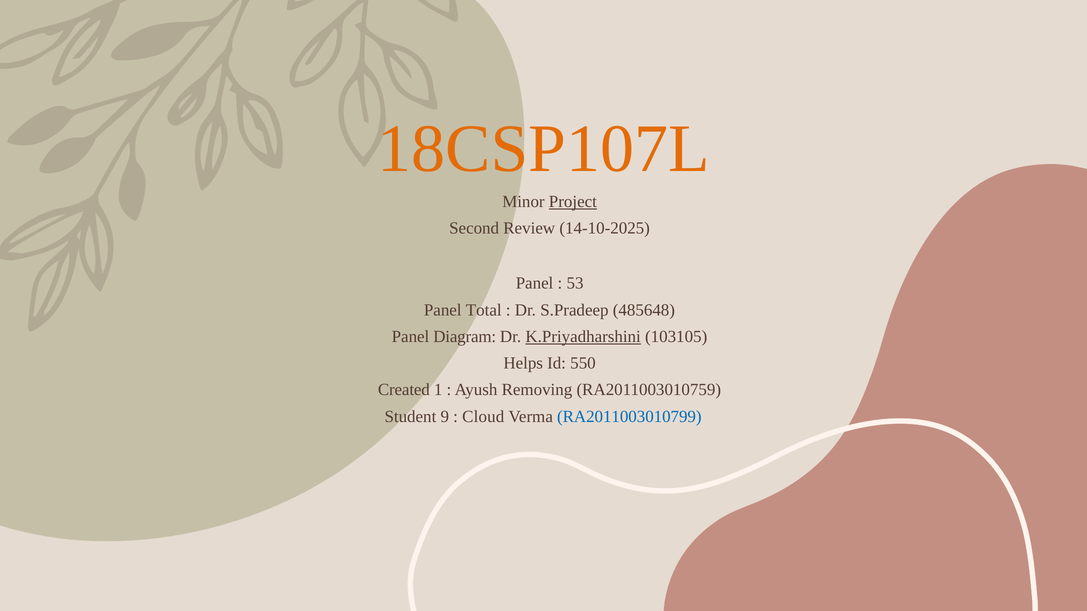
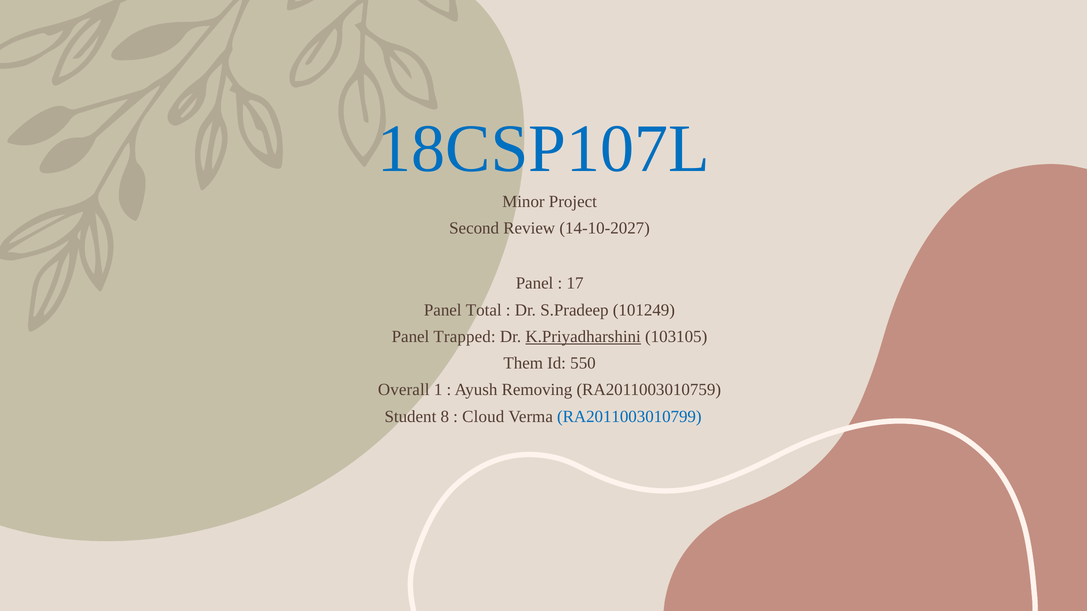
18CSP107L colour: orange -> blue (543, 149)
Project underline: present -> none (573, 202)
14-10-2025: 14-10-2025 -> 14-10-2027 (605, 228)
53: 53 -> 17 (575, 283)
485648: 485648 -> 101249 (644, 310)
Diagram: Diagram -> Trapped (465, 337)
Helps: Helps -> Them (523, 364)
Created: Created -> Overall (404, 390)
9: 9 -> 8 (445, 417)
